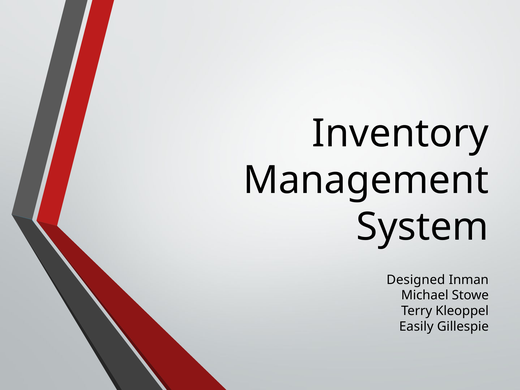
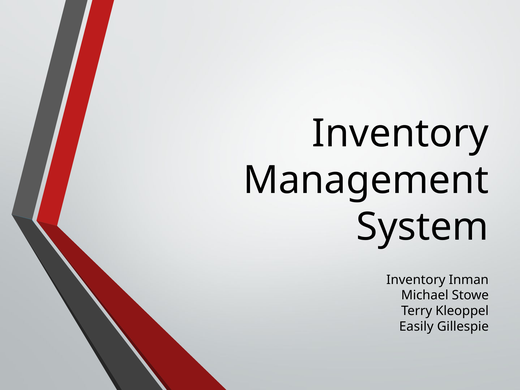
Designed: Designed -> Inventory (416, 280)
